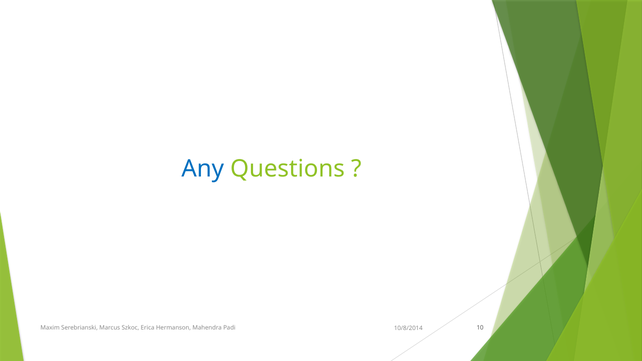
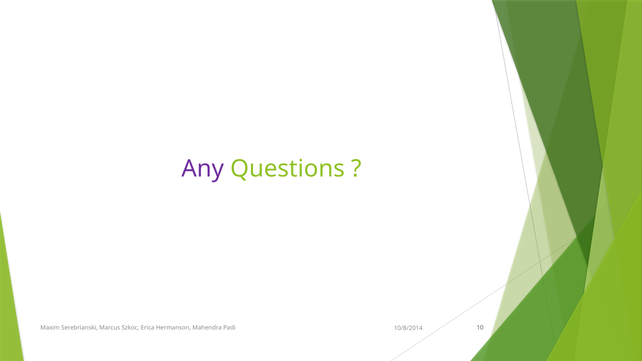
Any colour: blue -> purple (203, 169)
